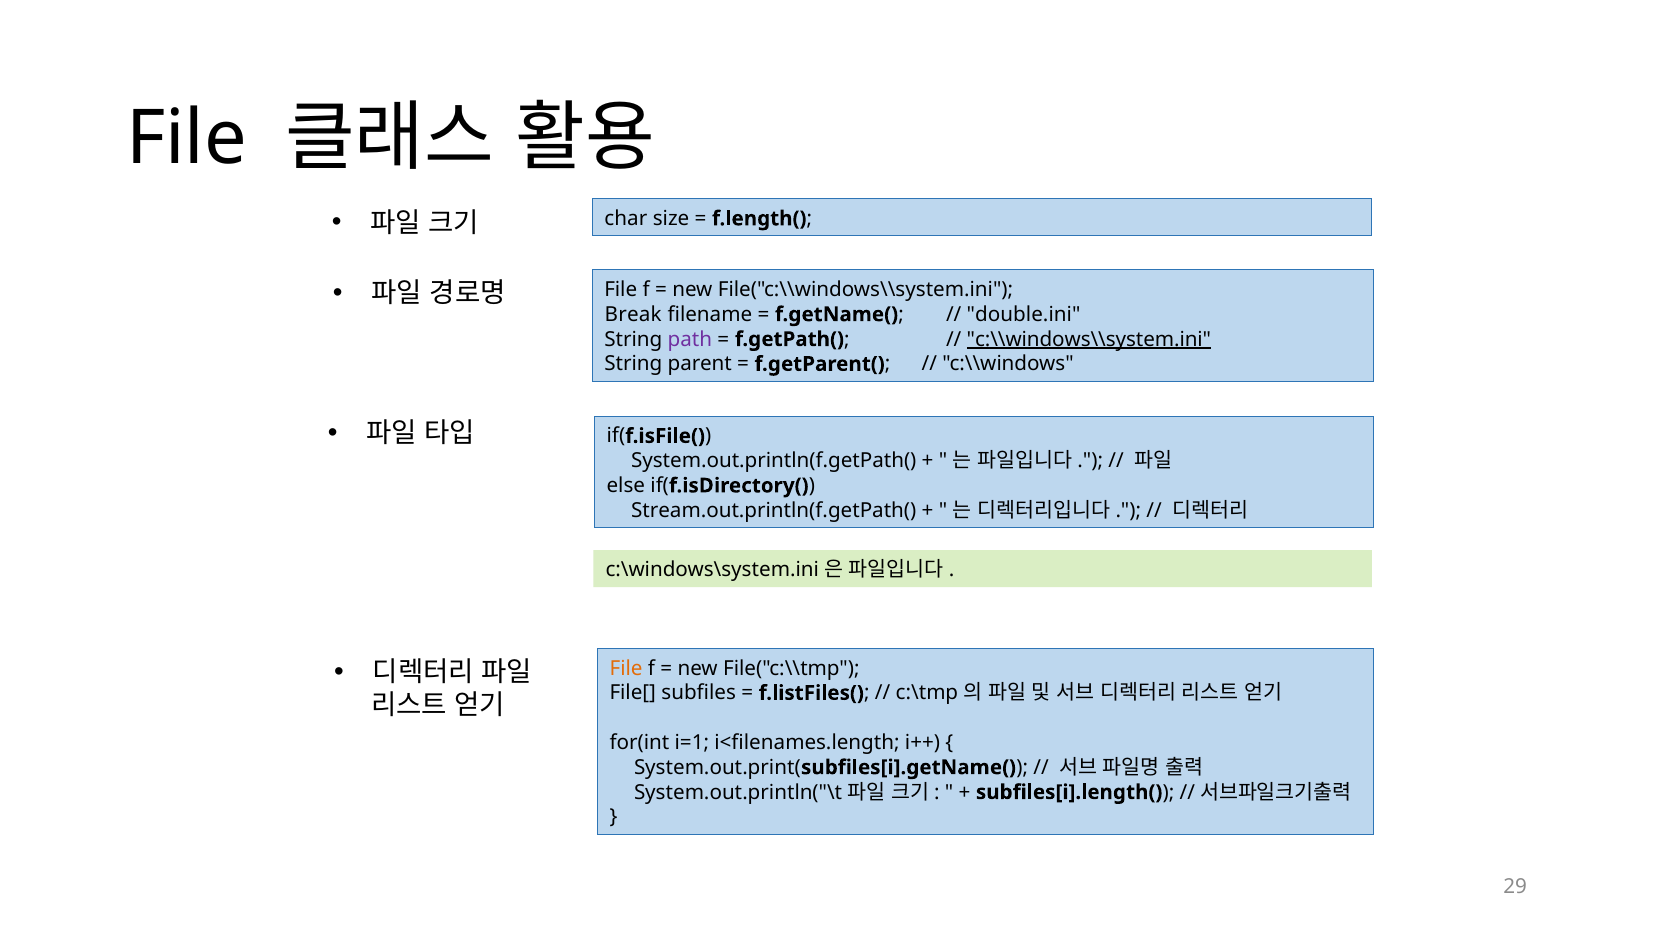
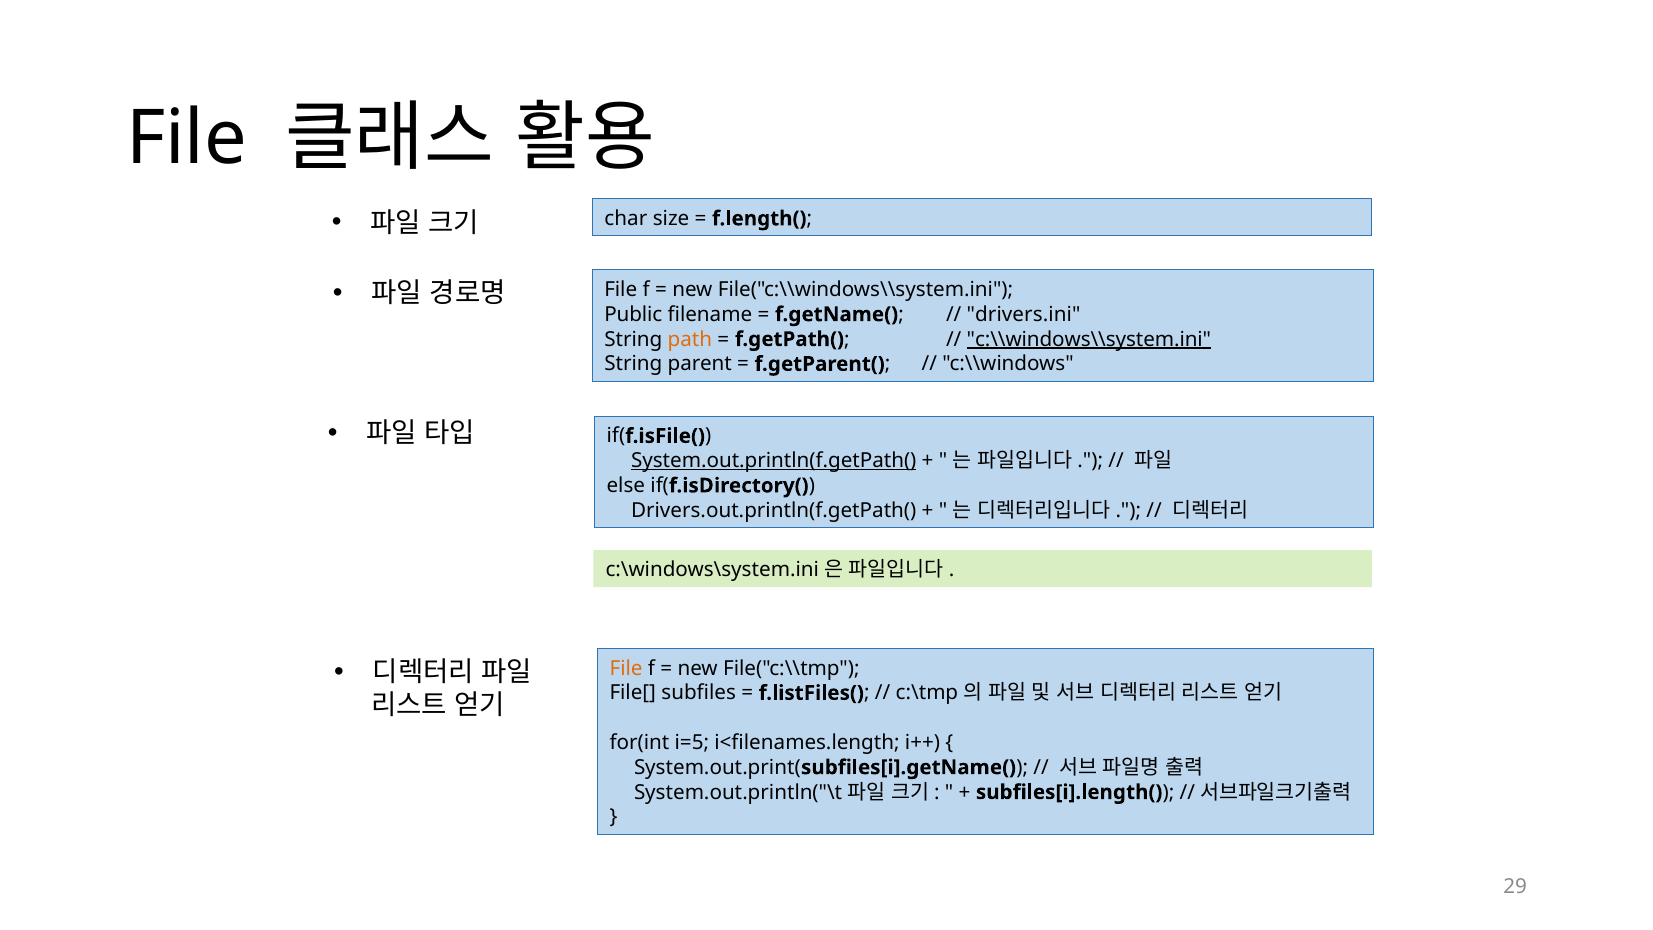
Break: Break -> Public (633, 314)
double.ini: double.ini -> drivers.ini (1024, 314)
path colour: purple -> orange (690, 339)
System.out.println(f.getPath( underline: none -> present (774, 461)
Stream.out.println(f.getPath(: Stream.out.println(f.getPath( -> Drivers.out.println(f.getPath( (774, 510)
i=1: i=1 -> i=5 (692, 742)
